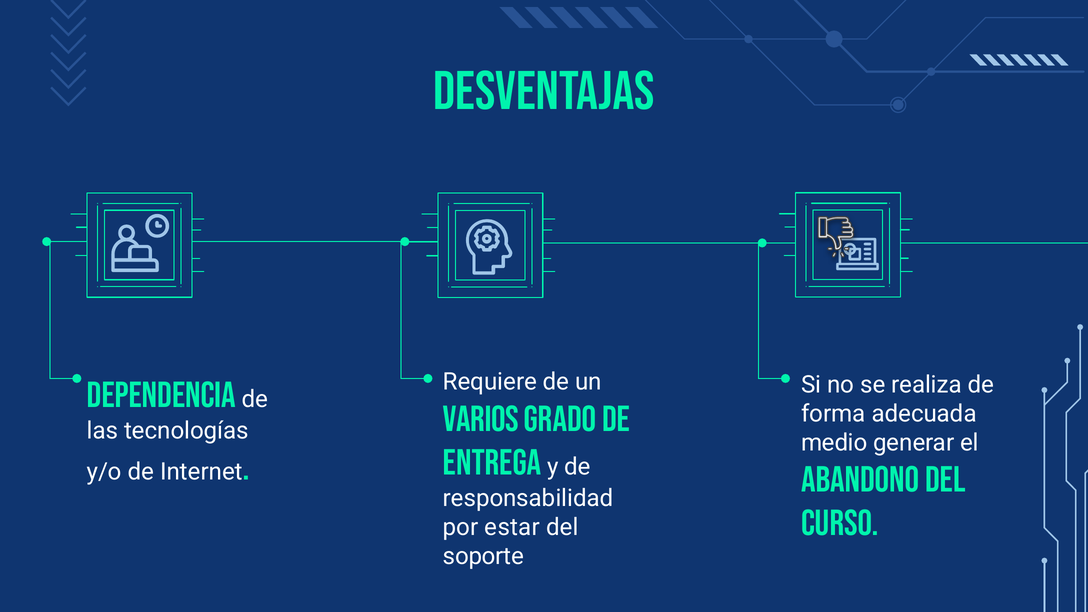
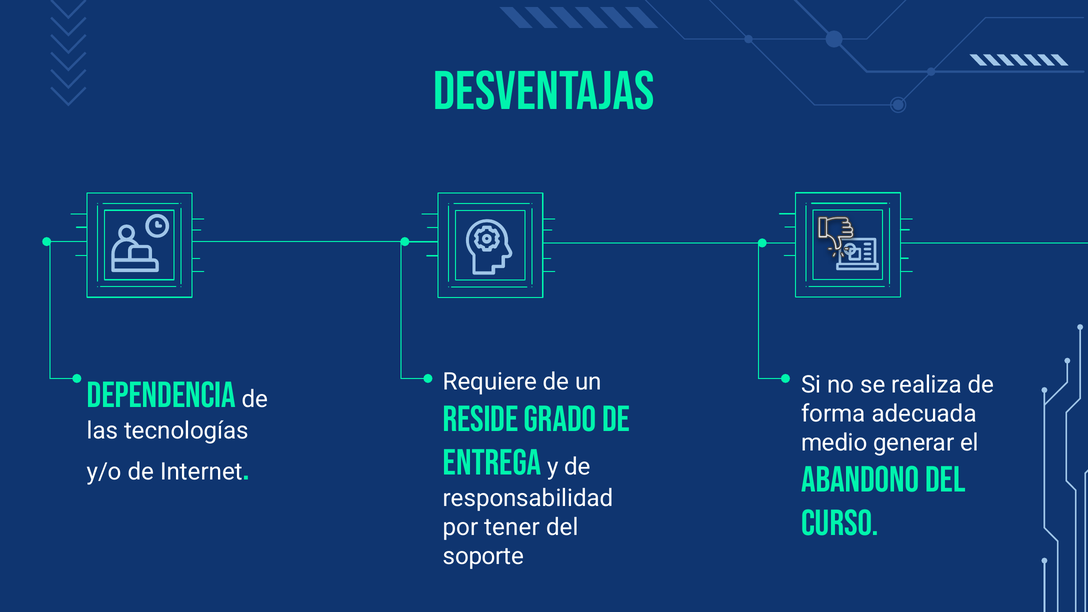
varios: varios -> reside (481, 419)
estar: estar -> tener (512, 527)
